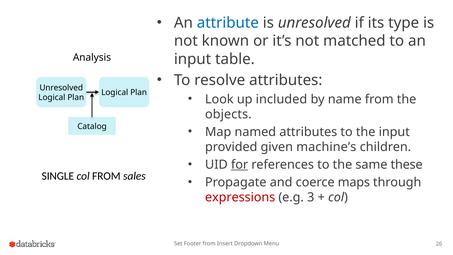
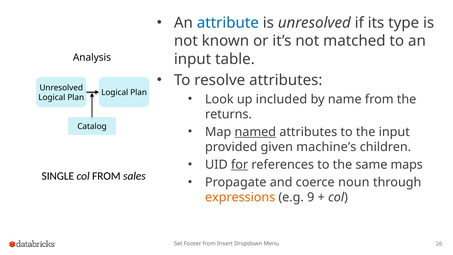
objects: objects -> returns (228, 114)
named underline: none -> present (255, 132)
these: these -> maps (407, 165)
maps: maps -> noun (354, 182)
expressions colour: red -> orange (240, 197)
3: 3 -> 9 (311, 197)
